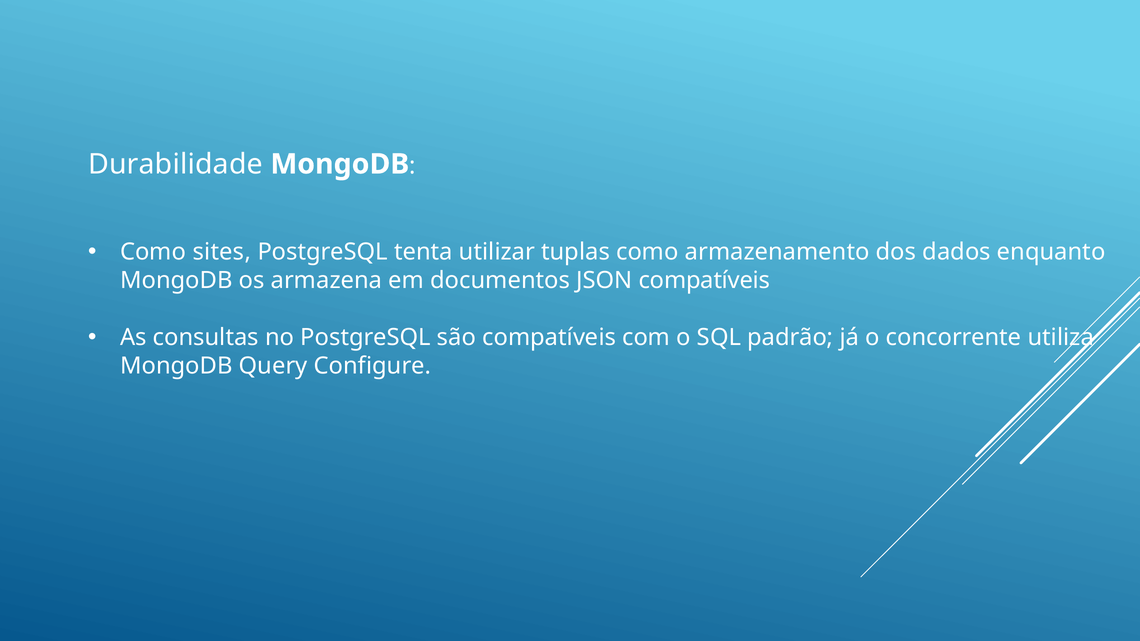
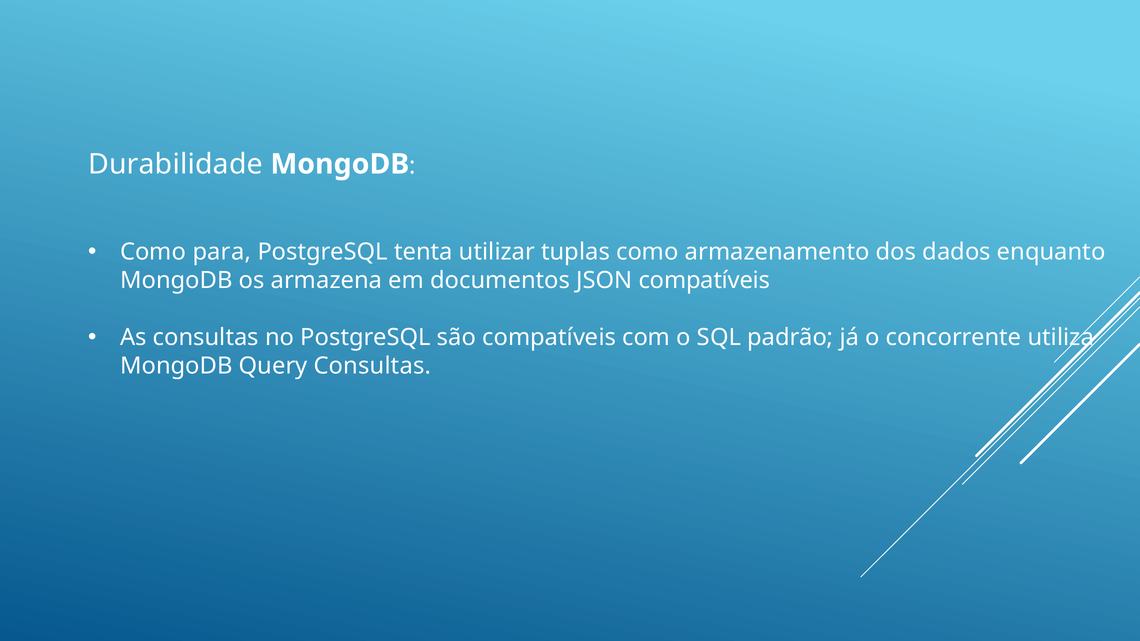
sites: sites -> para (222, 252)
Query Configure: Configure -> Consultas (372, 366)
